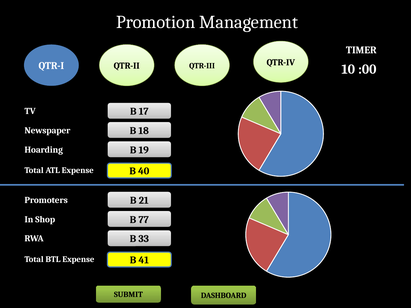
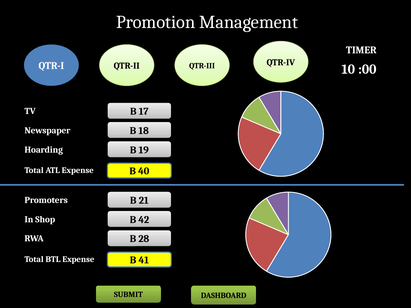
77: 77 -> 42 (144, 220)
33: 33 -> 28 (144, 239)
